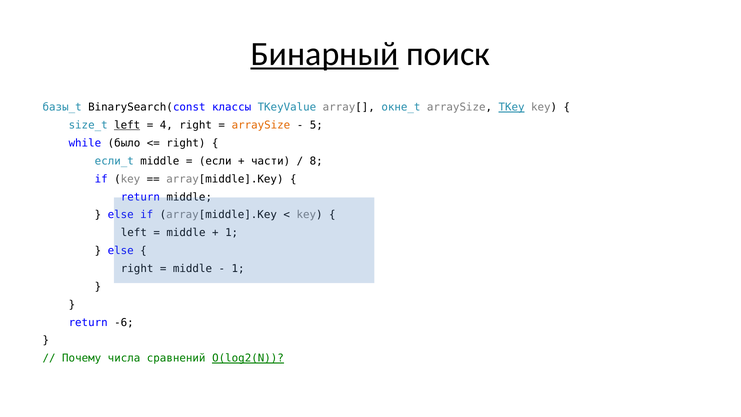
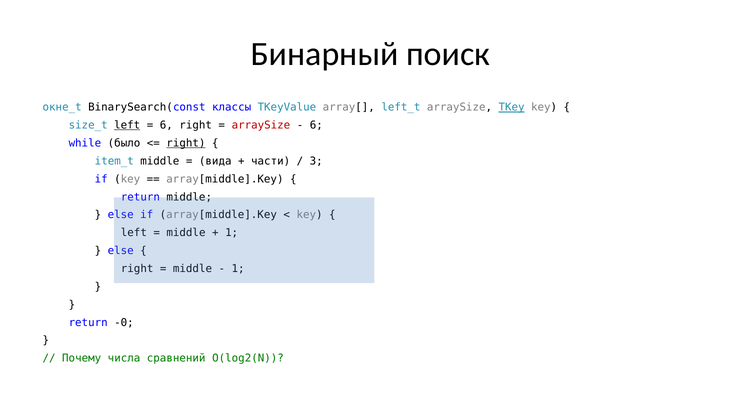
Бинарный underline: present -> none (325, 54)
базы_t: базы_t -> окне_t (62, 107)
окне_t: окне_t -> left_t (401, 107)
4: 4 -> 6 (166, 125)
arraySize colour: orange -> red (261, 125)
5: 5 -> 6 (316, 125)
right underline: none -> present (186, 143)
если_t: если_t -> item_t (114, 161)
если: если -> вида (215, 161)
8: 8 -> 3 (316, 161)
-6: -6 -> -0 (124, 322)
O(log2(N underline: present -> none (248, 358)
